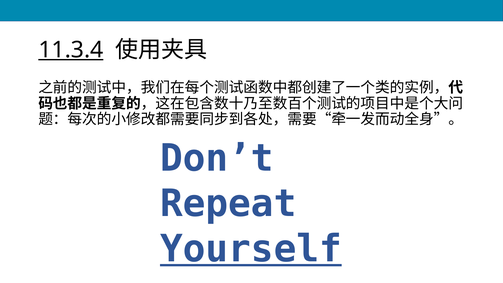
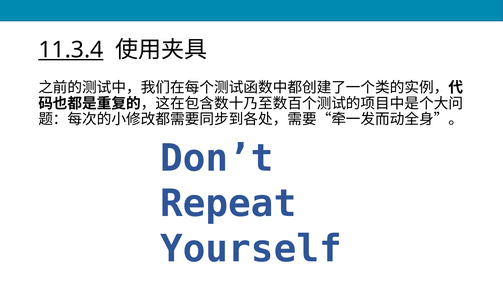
Yourself underline: present -> none (251, 249)
